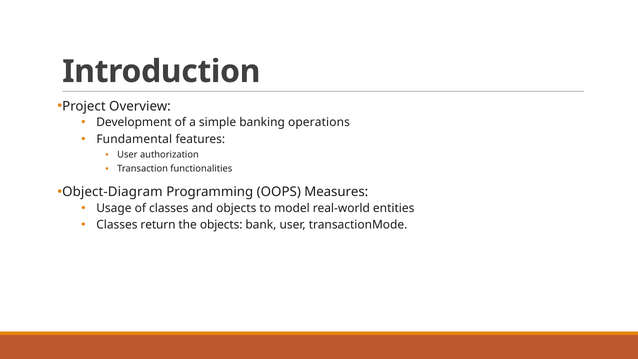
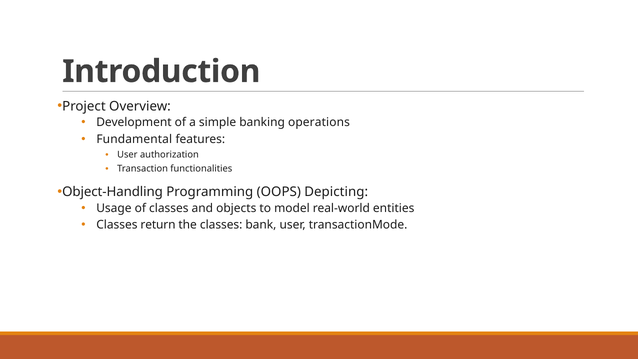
Object-Diagram: Object-Diagram -> Object-Handling (113, 192)
Measures: Measures -> Depicting (336, 192)
the objects: objects -> classes (221, 225)
